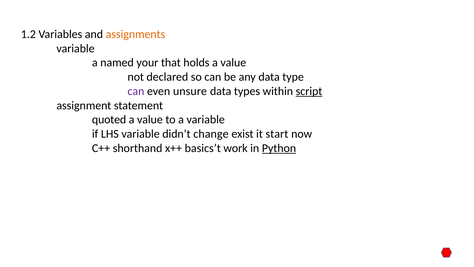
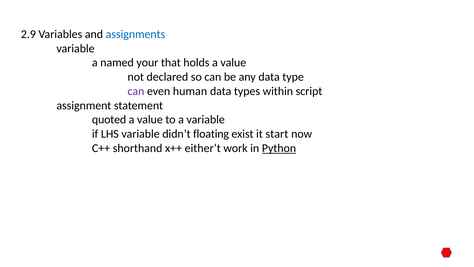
1.2: 1.2 -> 2.9 (28, 34)
assignments colour: orange -> blue (135, 34)
unsure: unsure -> human (190, 91)
script underline: present -> none (309, 91)
change: change -> floating (211, 134)
basics’t: basics’t -> either’t (203, 148)
